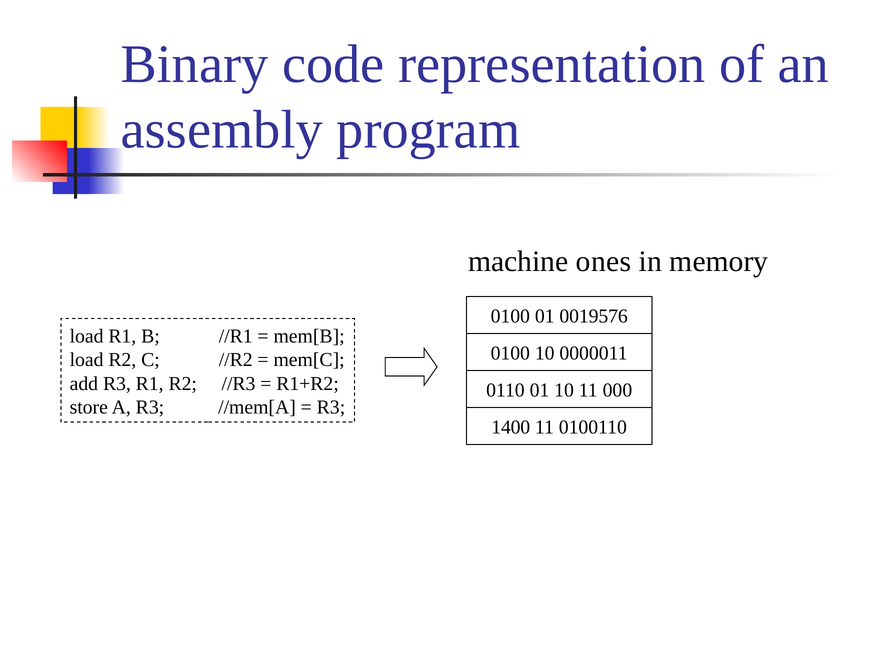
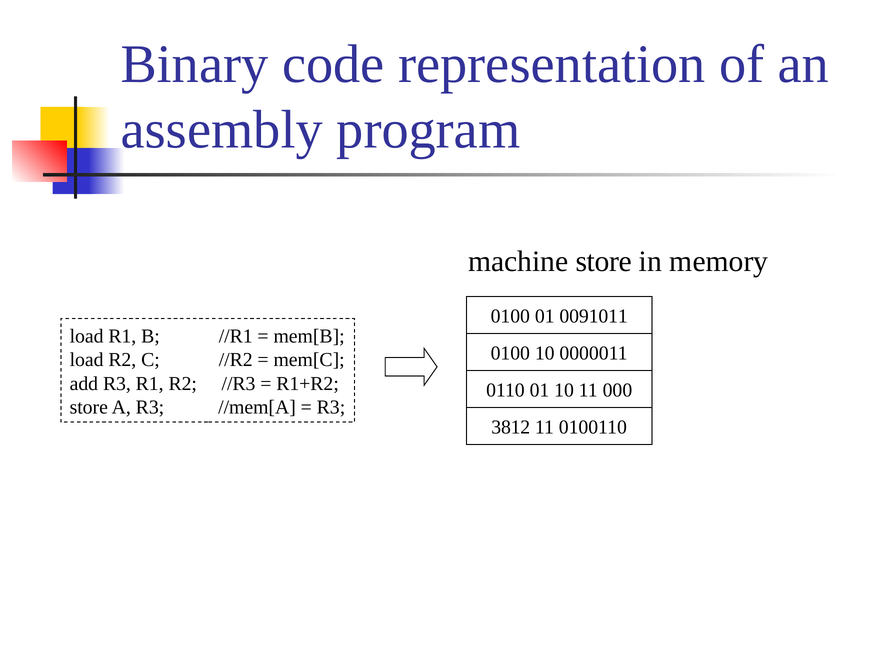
machine ones: ones -> store (604, 261)
0019576: 0019576 -> 0091011 (594, 316)
1400: 1400 -> 3812 (511, 427)
